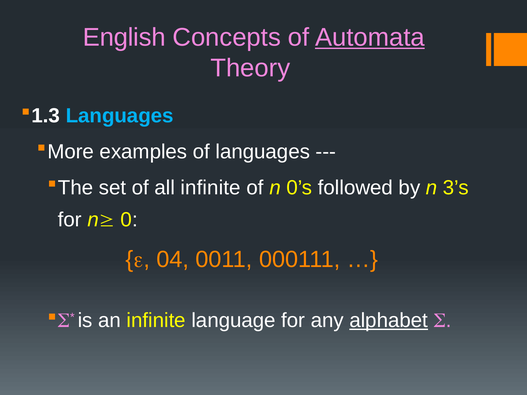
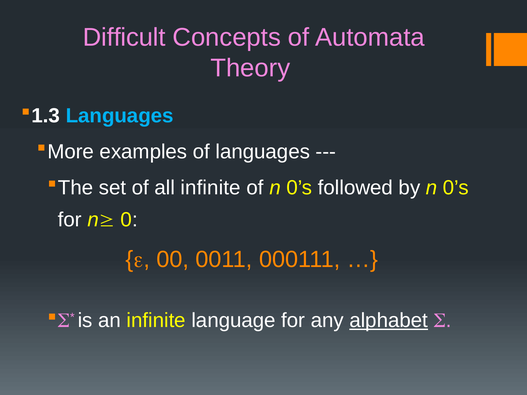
English: English -> Difficult (124, 37)
Automata underline: present -> none (370, 37)
by n 3’s: 3’s -> 0’s (456, 188)
04: 04 -> 00 (173, 259)
